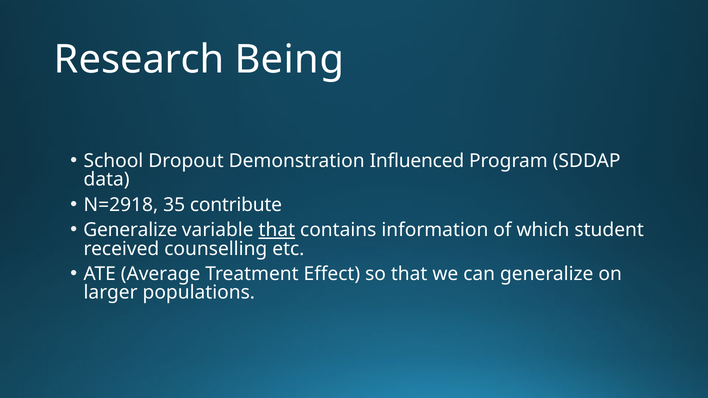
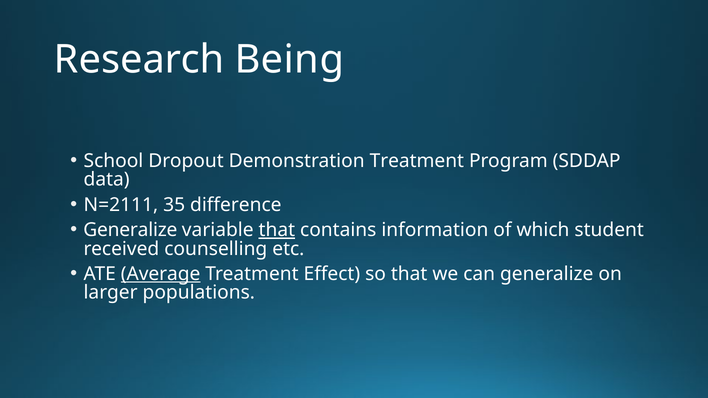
Demonstration Influenced: Influenced -> Treatment (417, 161)
N=2918: N=2918 -> N=2111 (121, 205)
contribute: contribute -> difference (236, 205)
Average underline: none -> present (161, 274)
